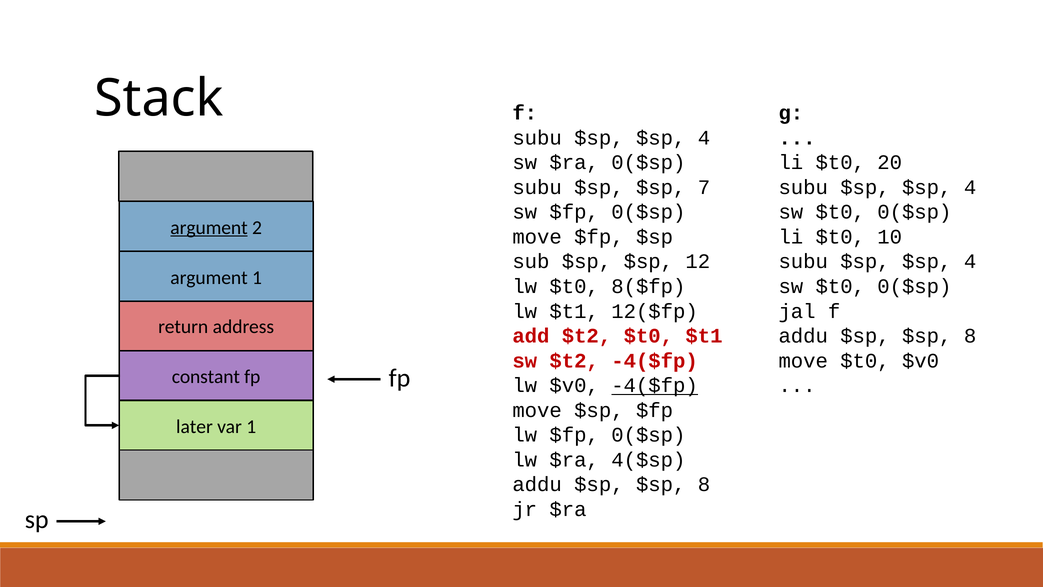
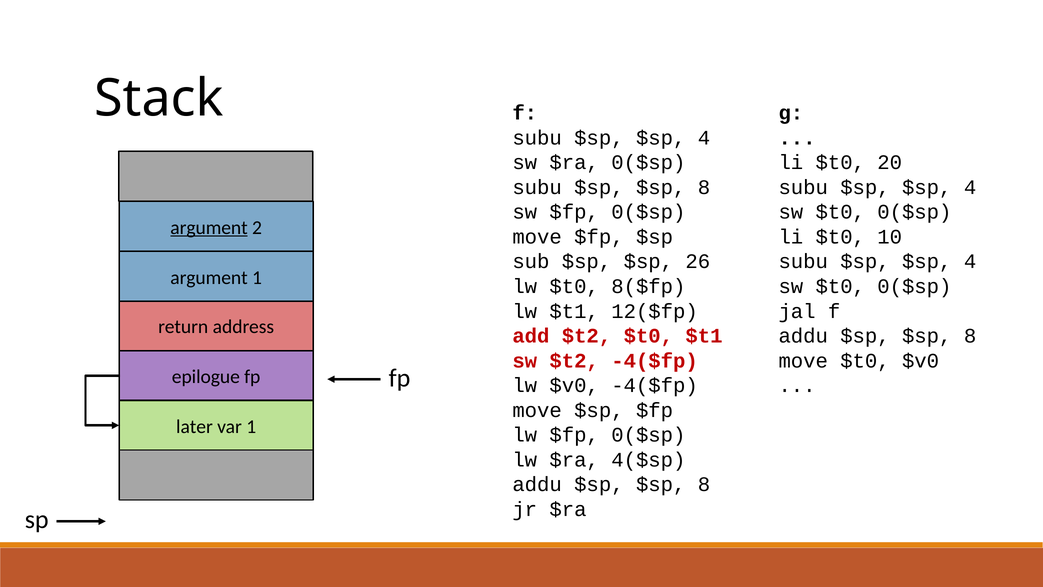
subu $sp $sp 7: 7 -> 8 (704, 187)
12: 12 -> 26 (698, 262)
constant: constant -> epilogue (206, 377)
-4($fp underline: present -> none (655, 385)
